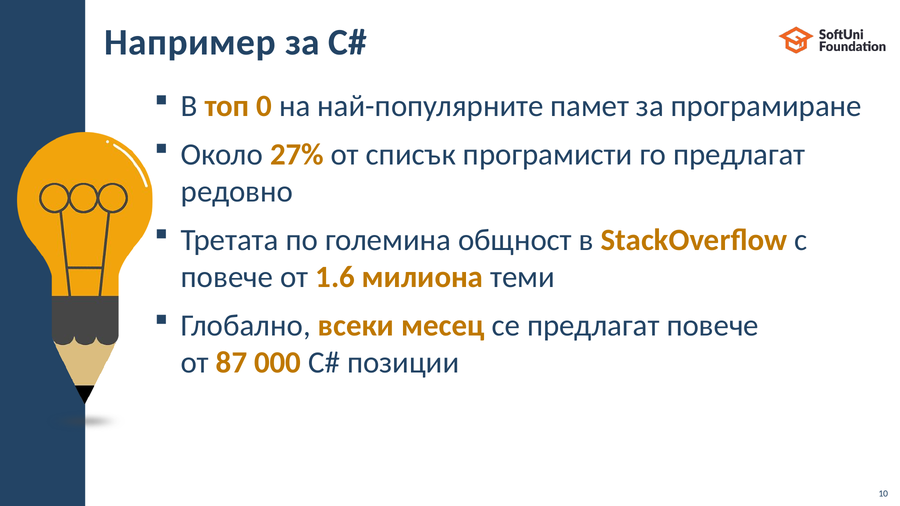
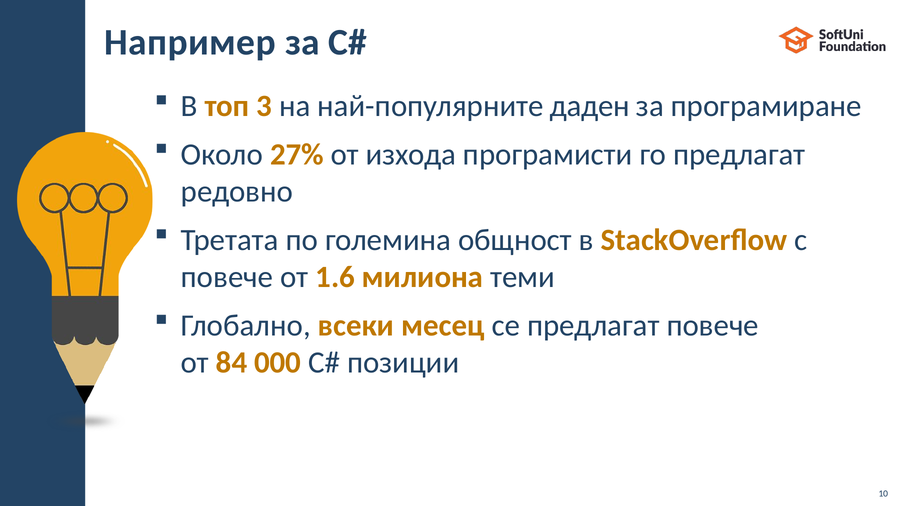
0: 0 -> 3 (264, 106)
памет: памет -> даден (590, 106)
списък: списък -> изхода (411, 155)
87: 87 -> 84 (232, 363)
